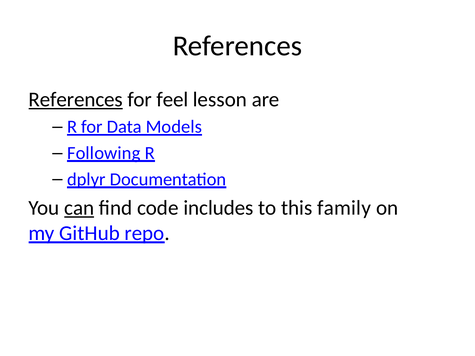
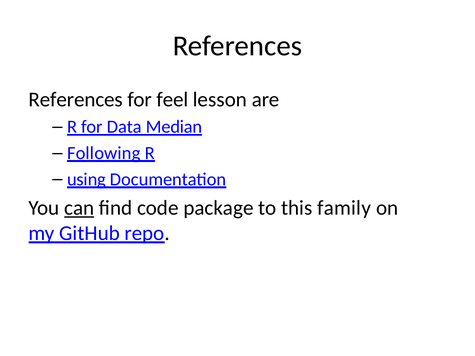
References underline: present -> none (76, 100)
Models: Models -> Median (174, 127)
dplyr: dplyr -> using (86, 179)
includes: includes -> package (218, 208)
